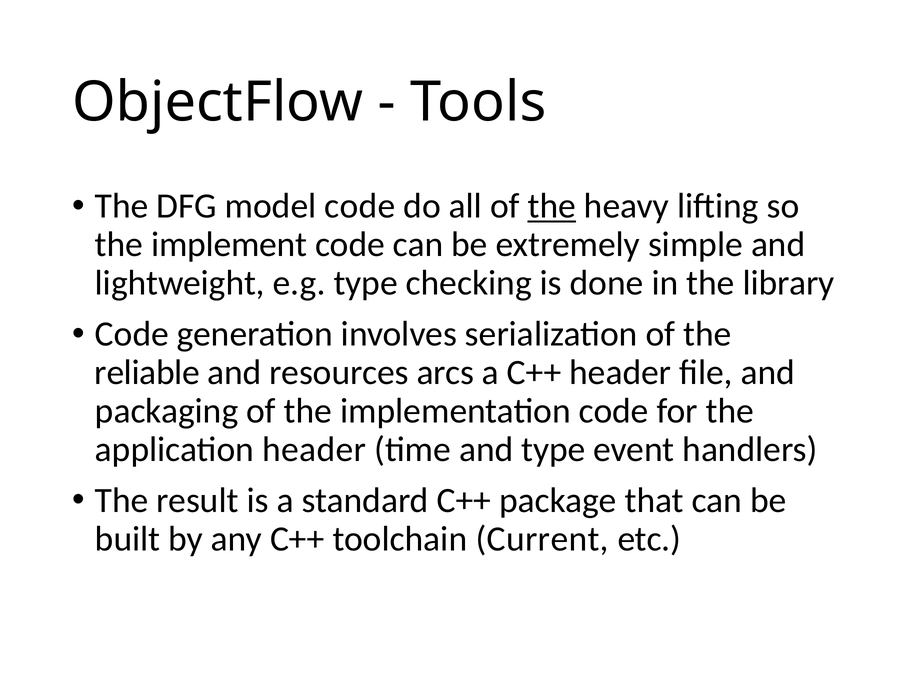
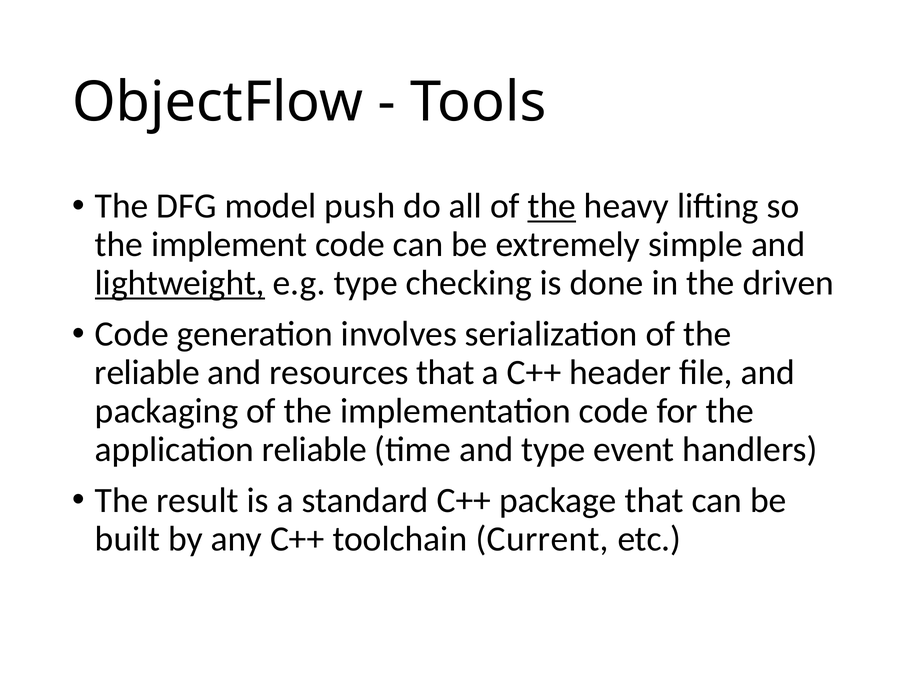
model code: code -> push (360, 206)
lightweight underline: none -> present (180, 283)
library: library -> driven (788, 283)
resources arcs: arcs -> that (445, 373)
application header: header -> reliable (314, 450)
